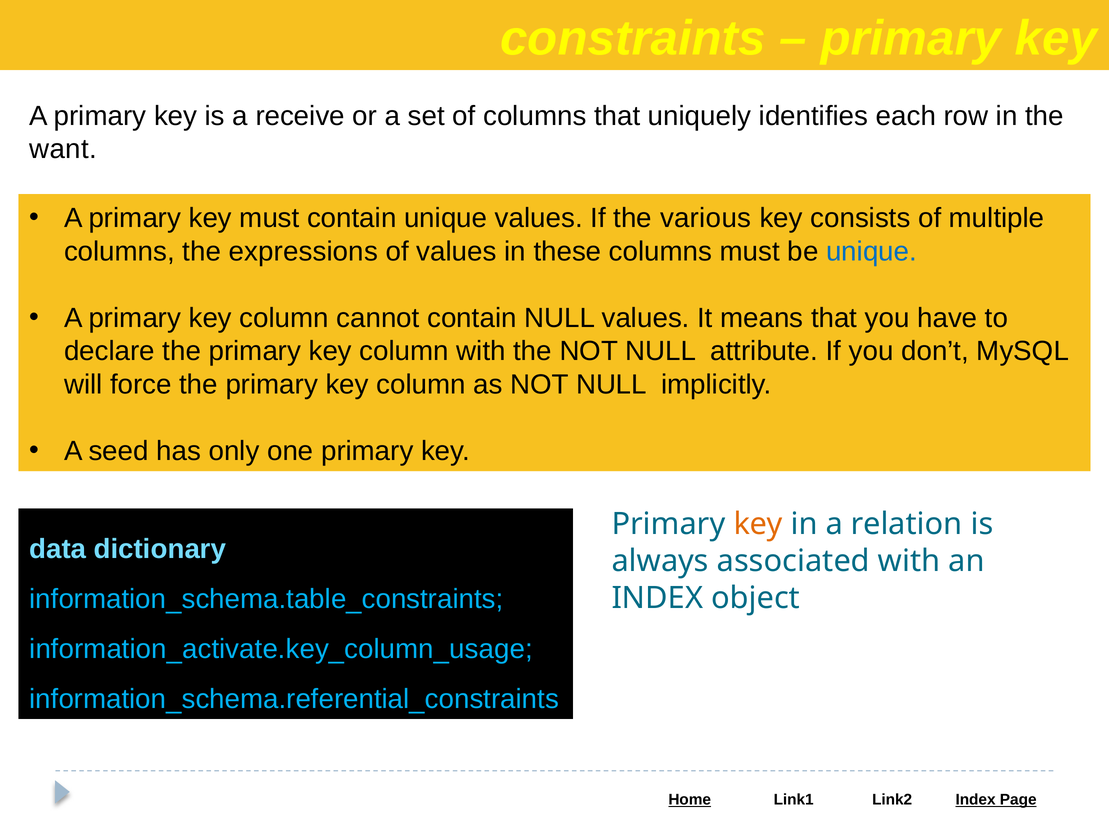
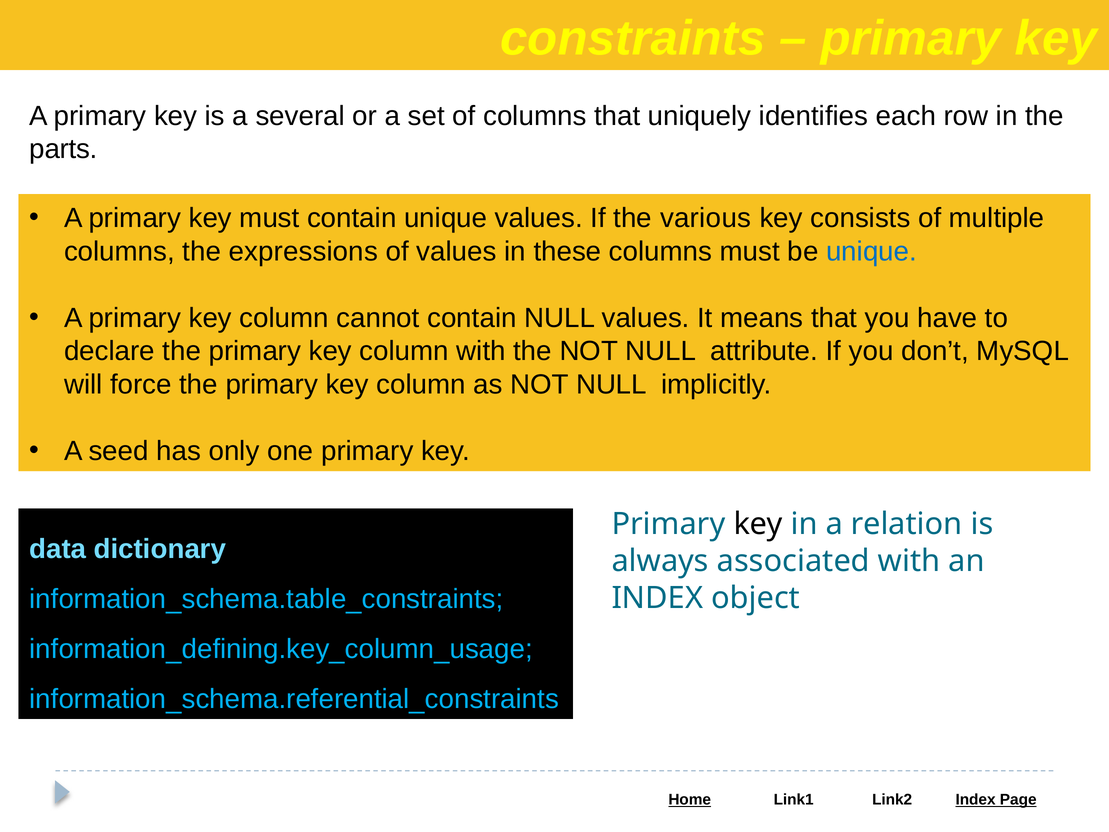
receive: receive -> several (300, 116)
want: want -> parts (63, 149)
key colour: orange -> black (758, 524)
information_activate.key_column_usage: information_activate.key_column_usage -> information_defining.key_column_usage (281, 649)
